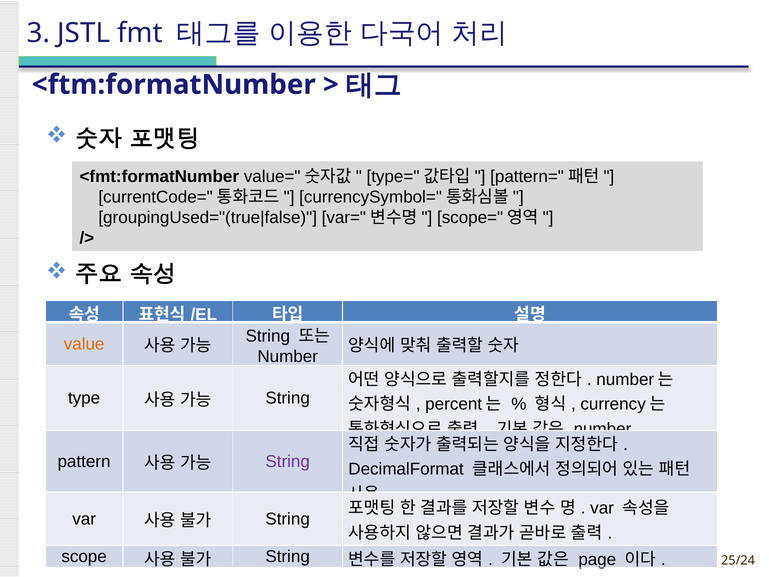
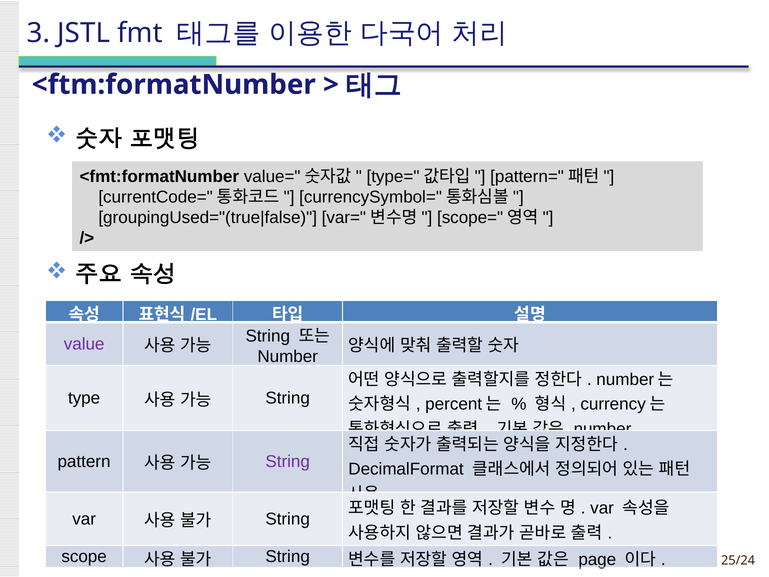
value colour: orange -> purple (84, 344)
